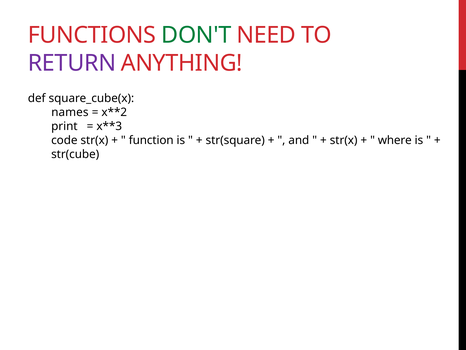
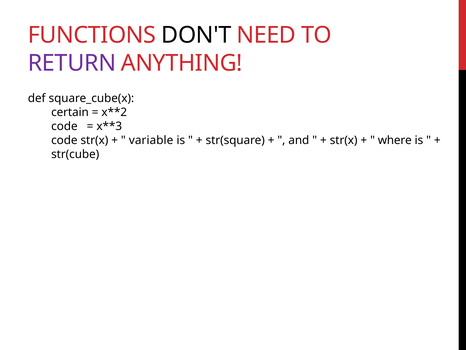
DON'T colour: green -> black (196, 35)
names: names -> certain (70, 112)
print: print -> code (64, 126)
function: function -> variable (151, 140)
